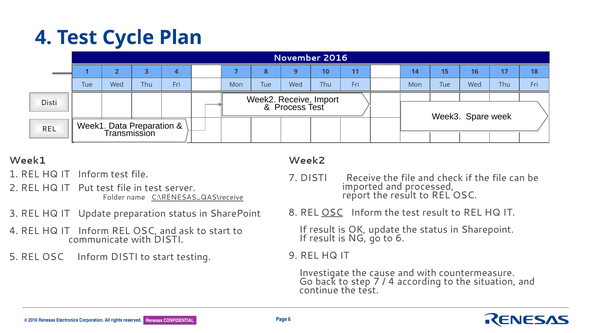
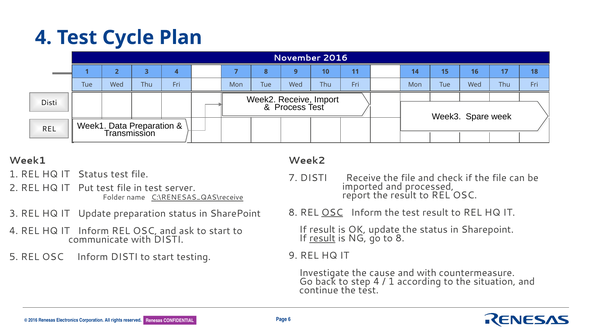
Inform: Inform -> Status (93, 174)
result underline: none -> present (322, 238)
to 6: 6 -> 8 (400, 238)
step 7: 7 -> 4 (376, 282)
4: 4 -> 1 (391, 282)
